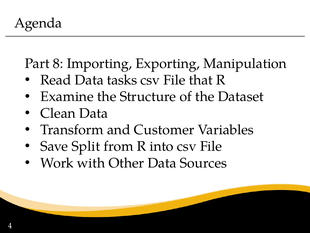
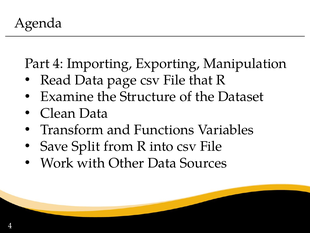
Part 8: 8 -> 4 (58, 63)
tasks: tasks -> page (122, 80)
Customer: Customer -> Functions (164, 130)
